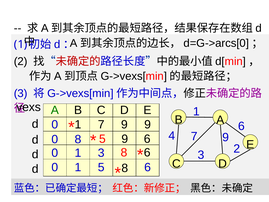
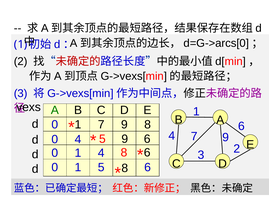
9 9: 9 -> 8 (148, 124)
0 8: 8 -> 4 (78, 139)
1 3: 3 -> 4 (101, 153)
